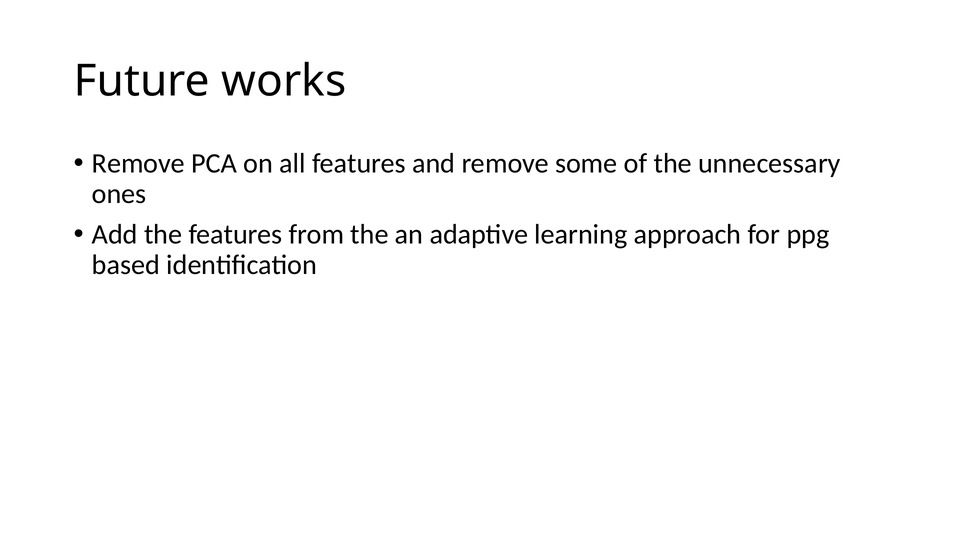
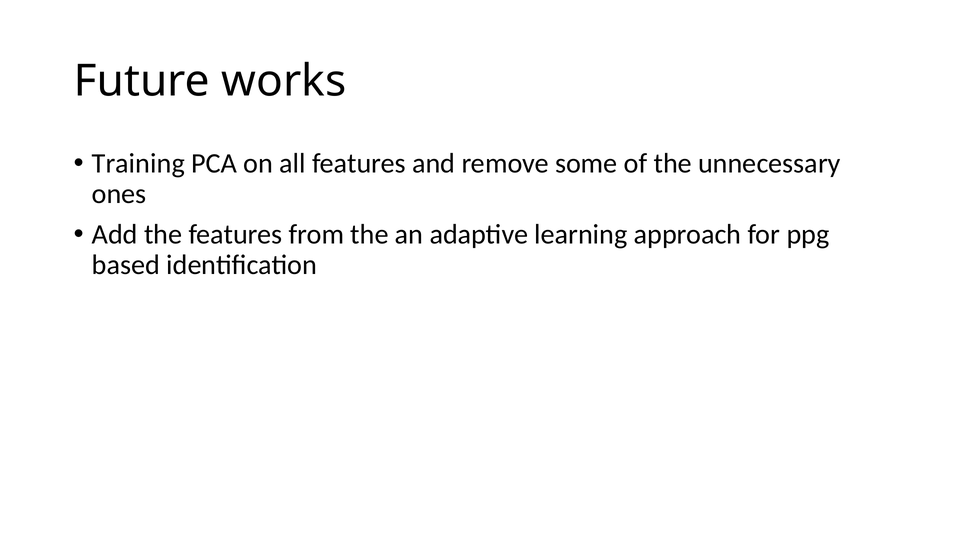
Remove: Remove -> Training (138, 163)
